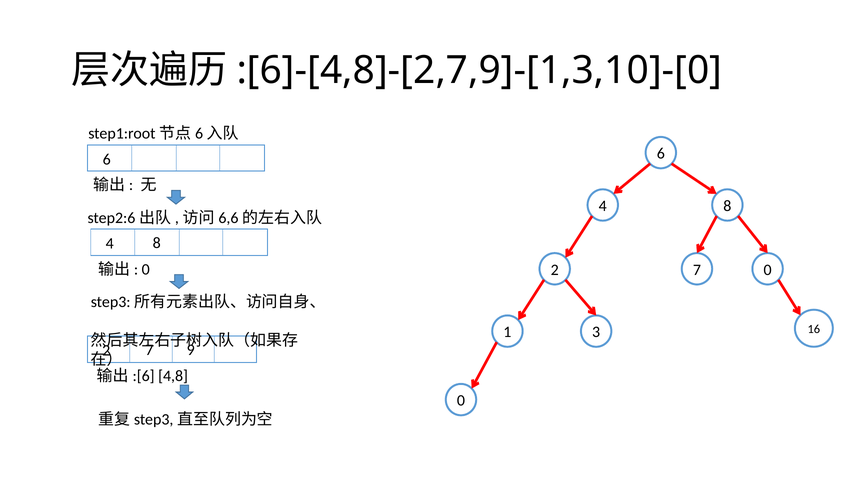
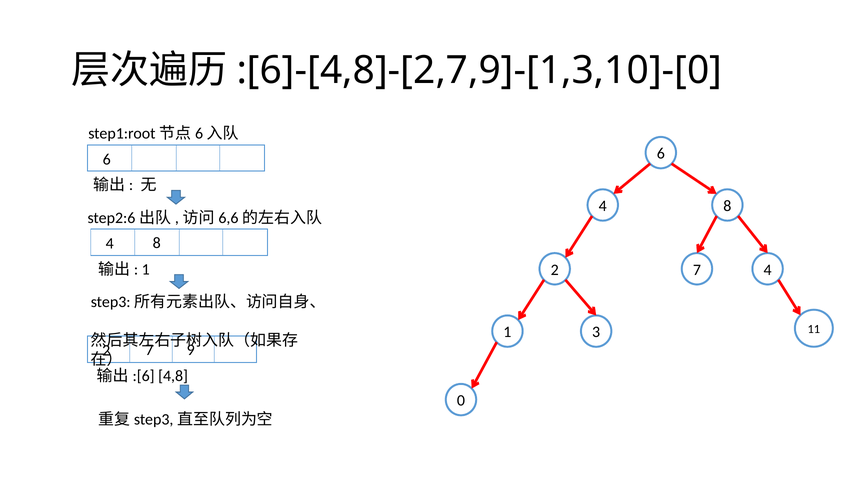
0: 0 -> 1 (146, 269)
7 0: 0 -> 4 (768, 270)
16: 16 -> 11 (814, 329)
